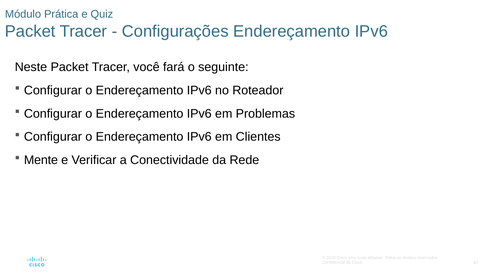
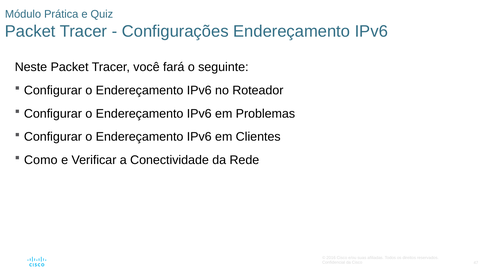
Mente: Mente -> Como (41, 160)
